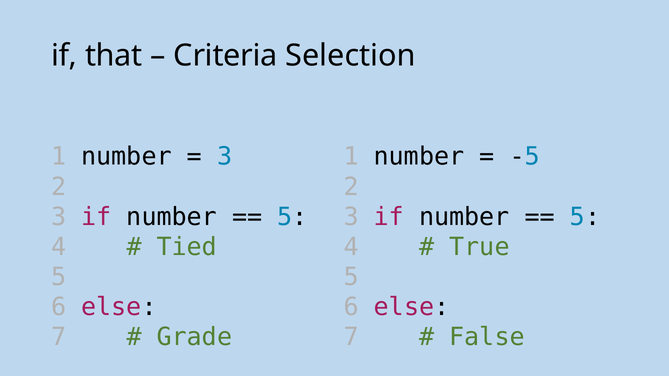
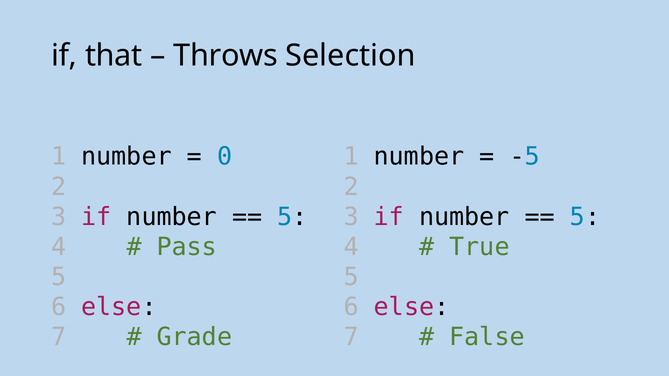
Criteria: Criteria -> Throws (226, 56)
3: 3 -> 0 (225, 157)
Tied: Tied -> Pass (187, 247)
